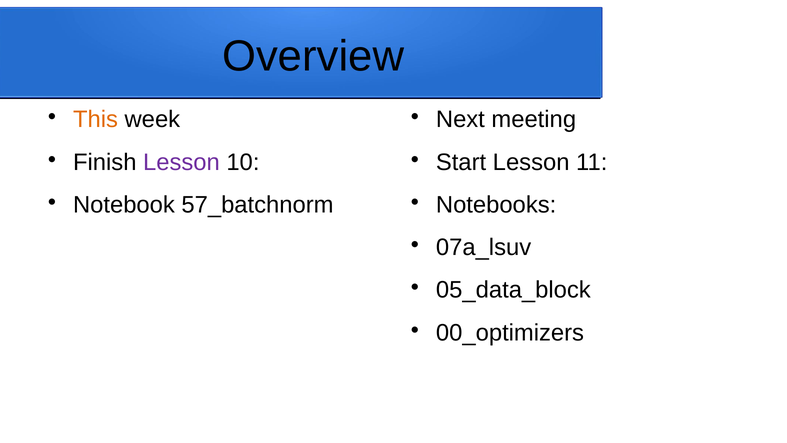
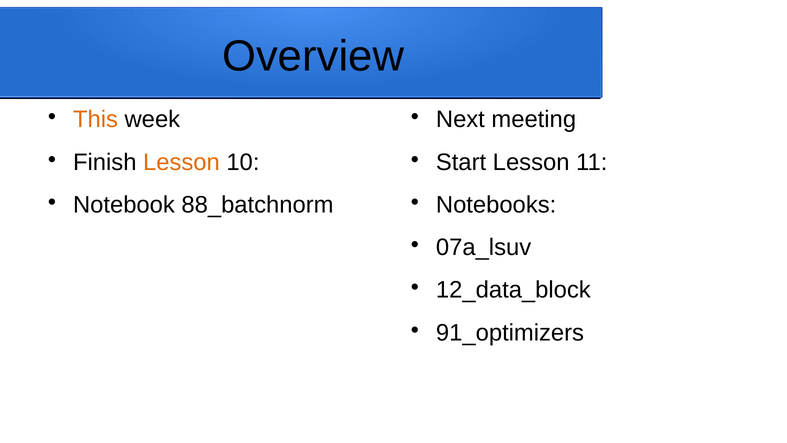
Lesson colour: purple -> orange (181, 162)
57_batchnorm: 57_batchnorm -> 88_batchnorm (257, 205)
05_data_block: 05_data_block -> 12_data_block (513, 290)
00_optimizers: 00_optimizers -> 91_optimizers (510, 333)
